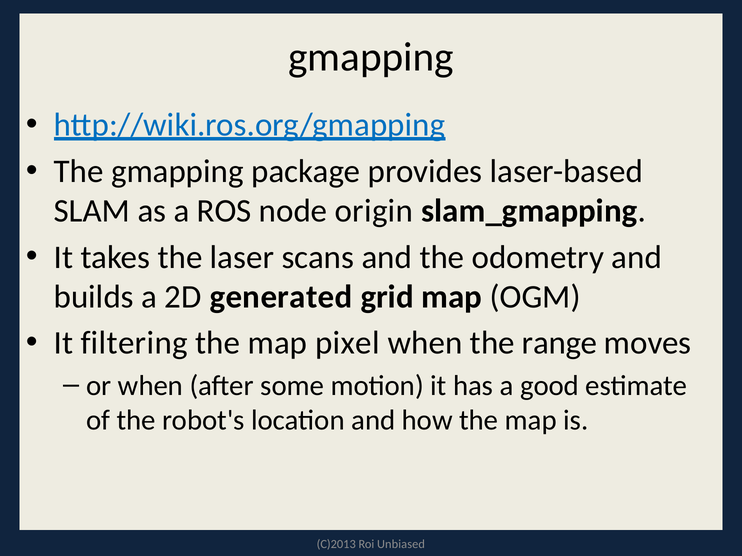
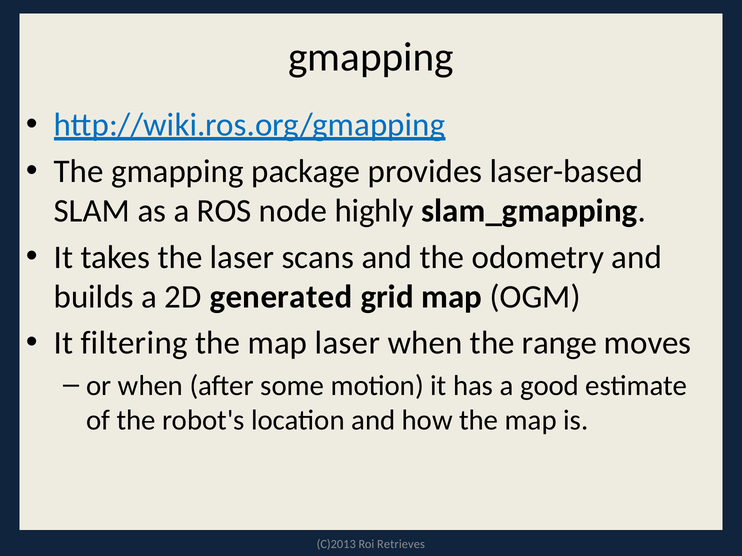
origin: origin -> highly (374, 211)
map pixel: pixel -> laser (347, 343)
Unbiased: Unbiased -> Retrieves (401, 545)
